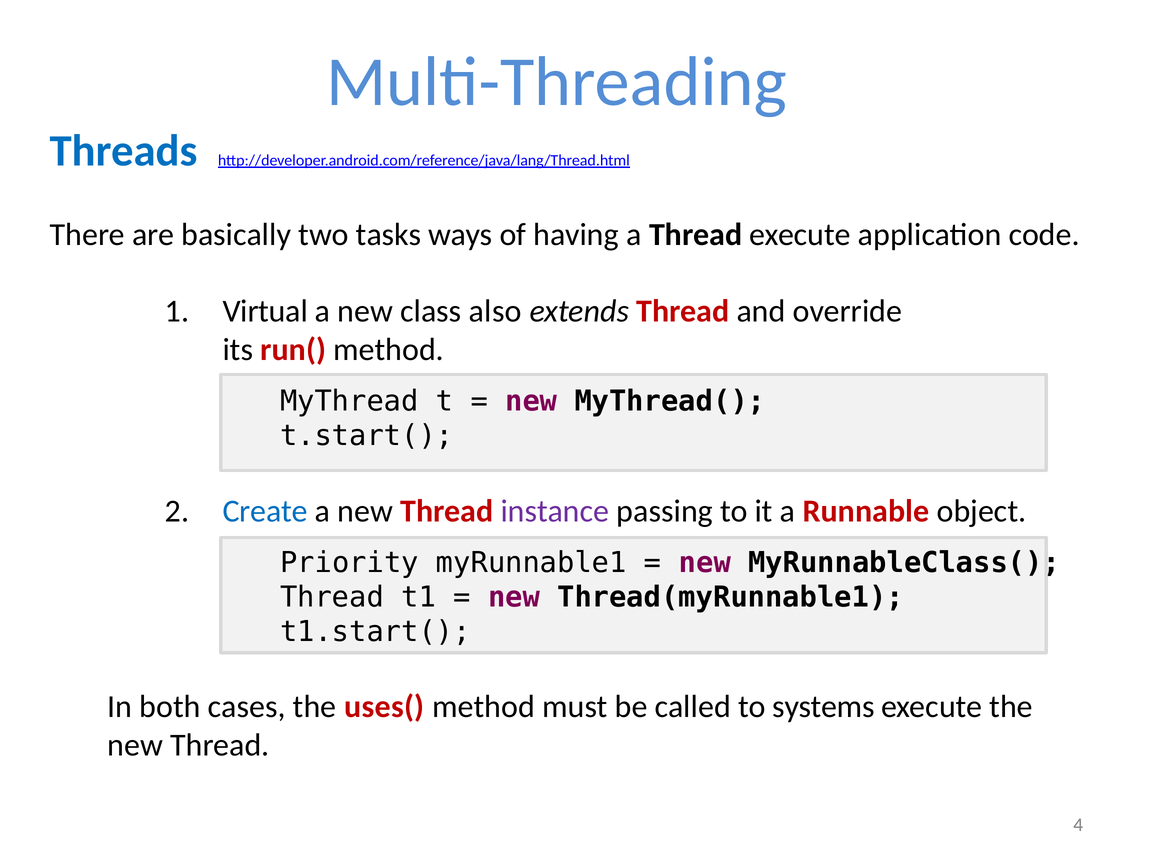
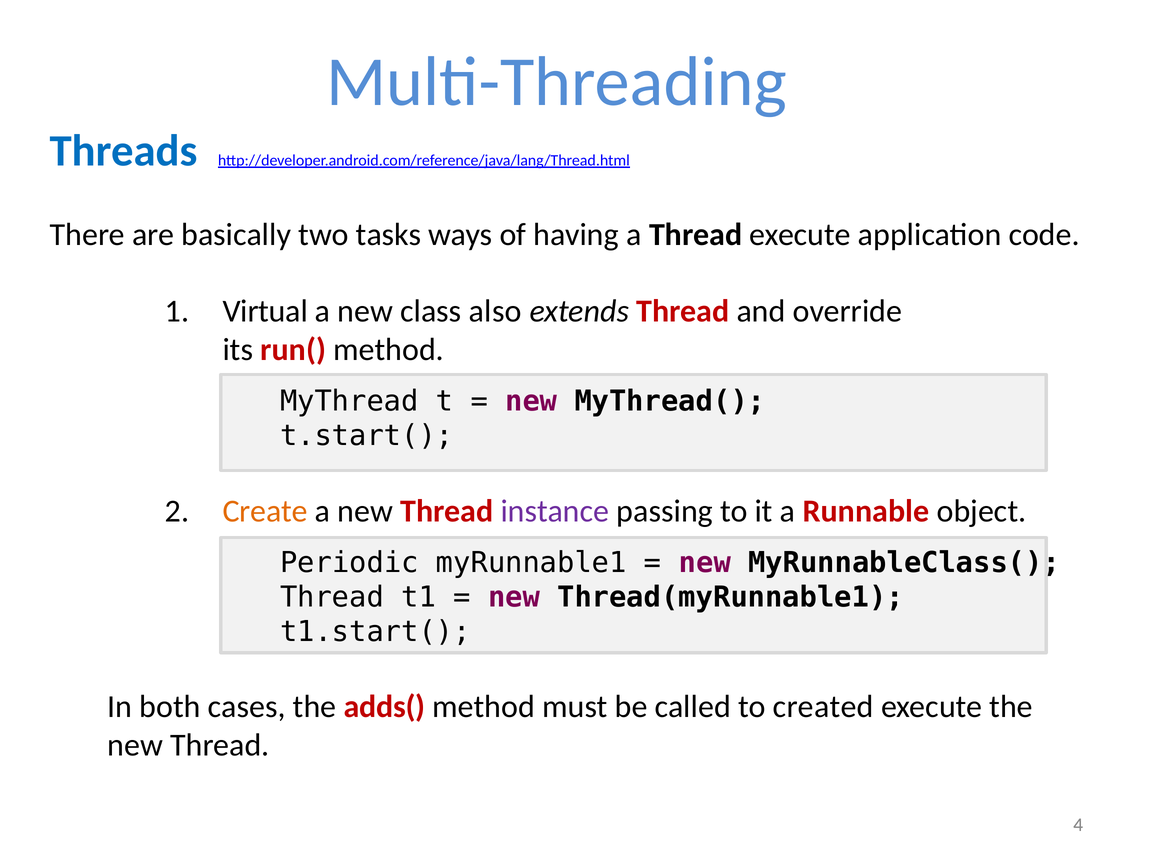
Create colour: blue -> orange (265, 511)
Priority: Priority -> Periodic (349, 563)
uses(: uses( -> adds( (385, 707)
systems: systems -> created (823, 707)
